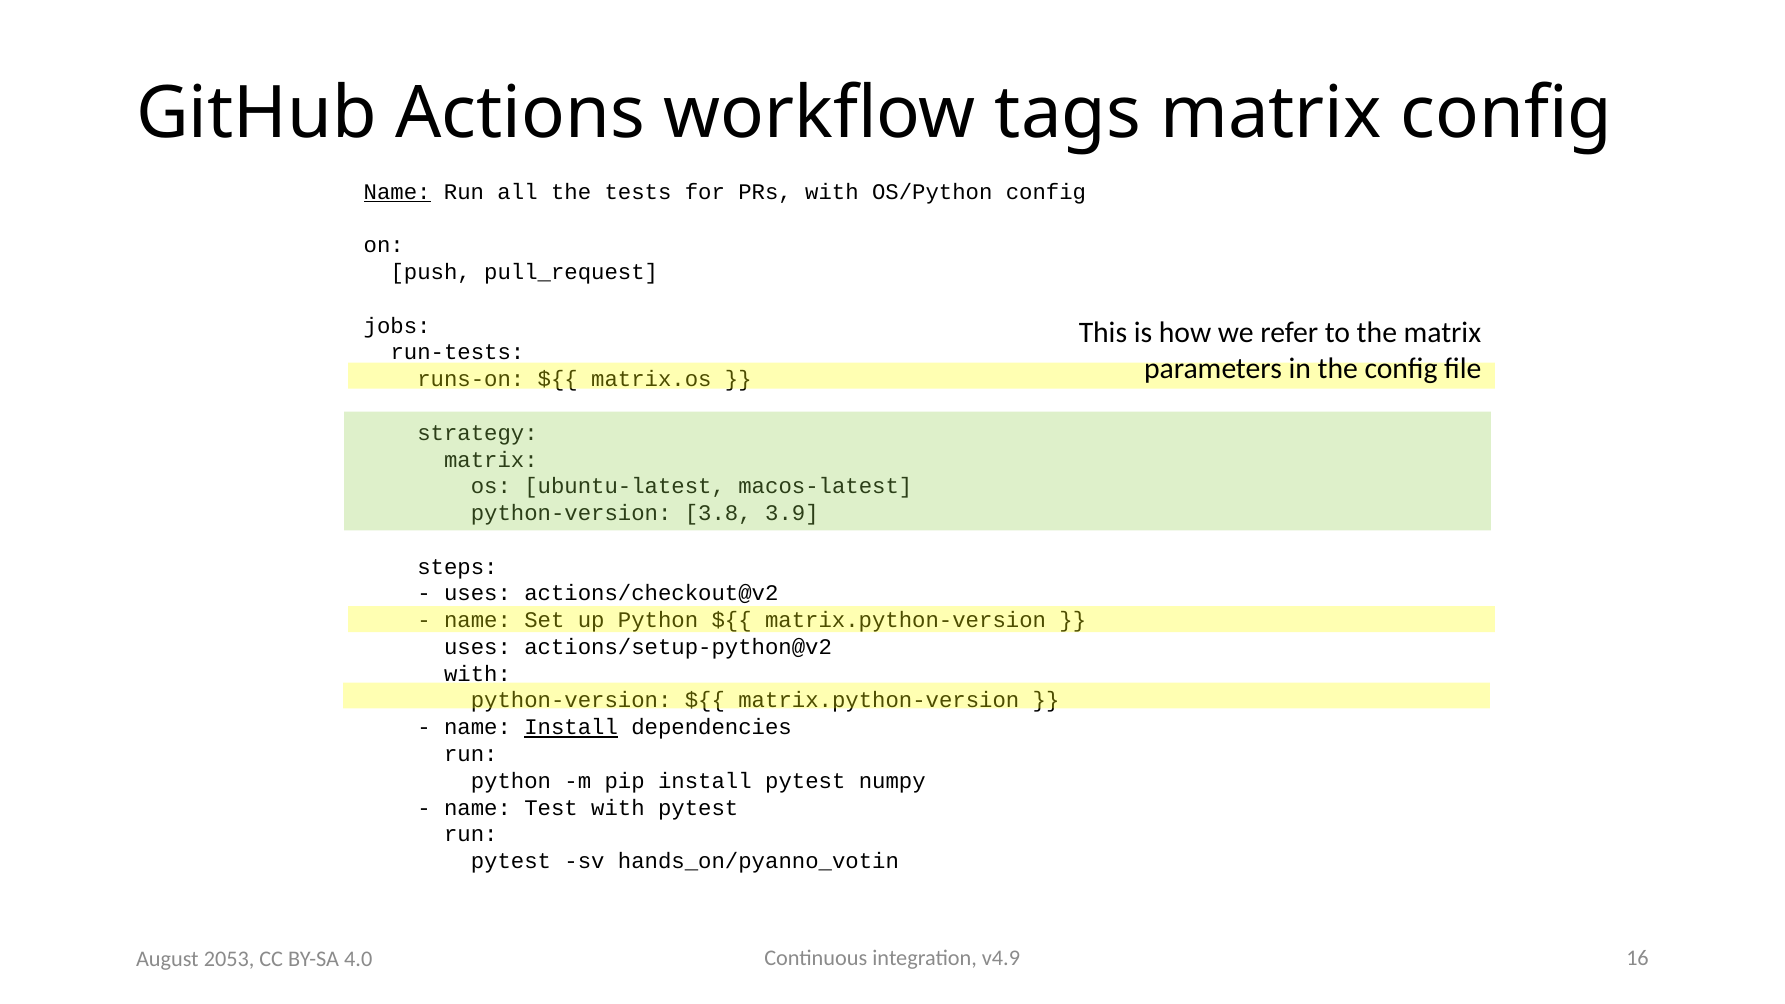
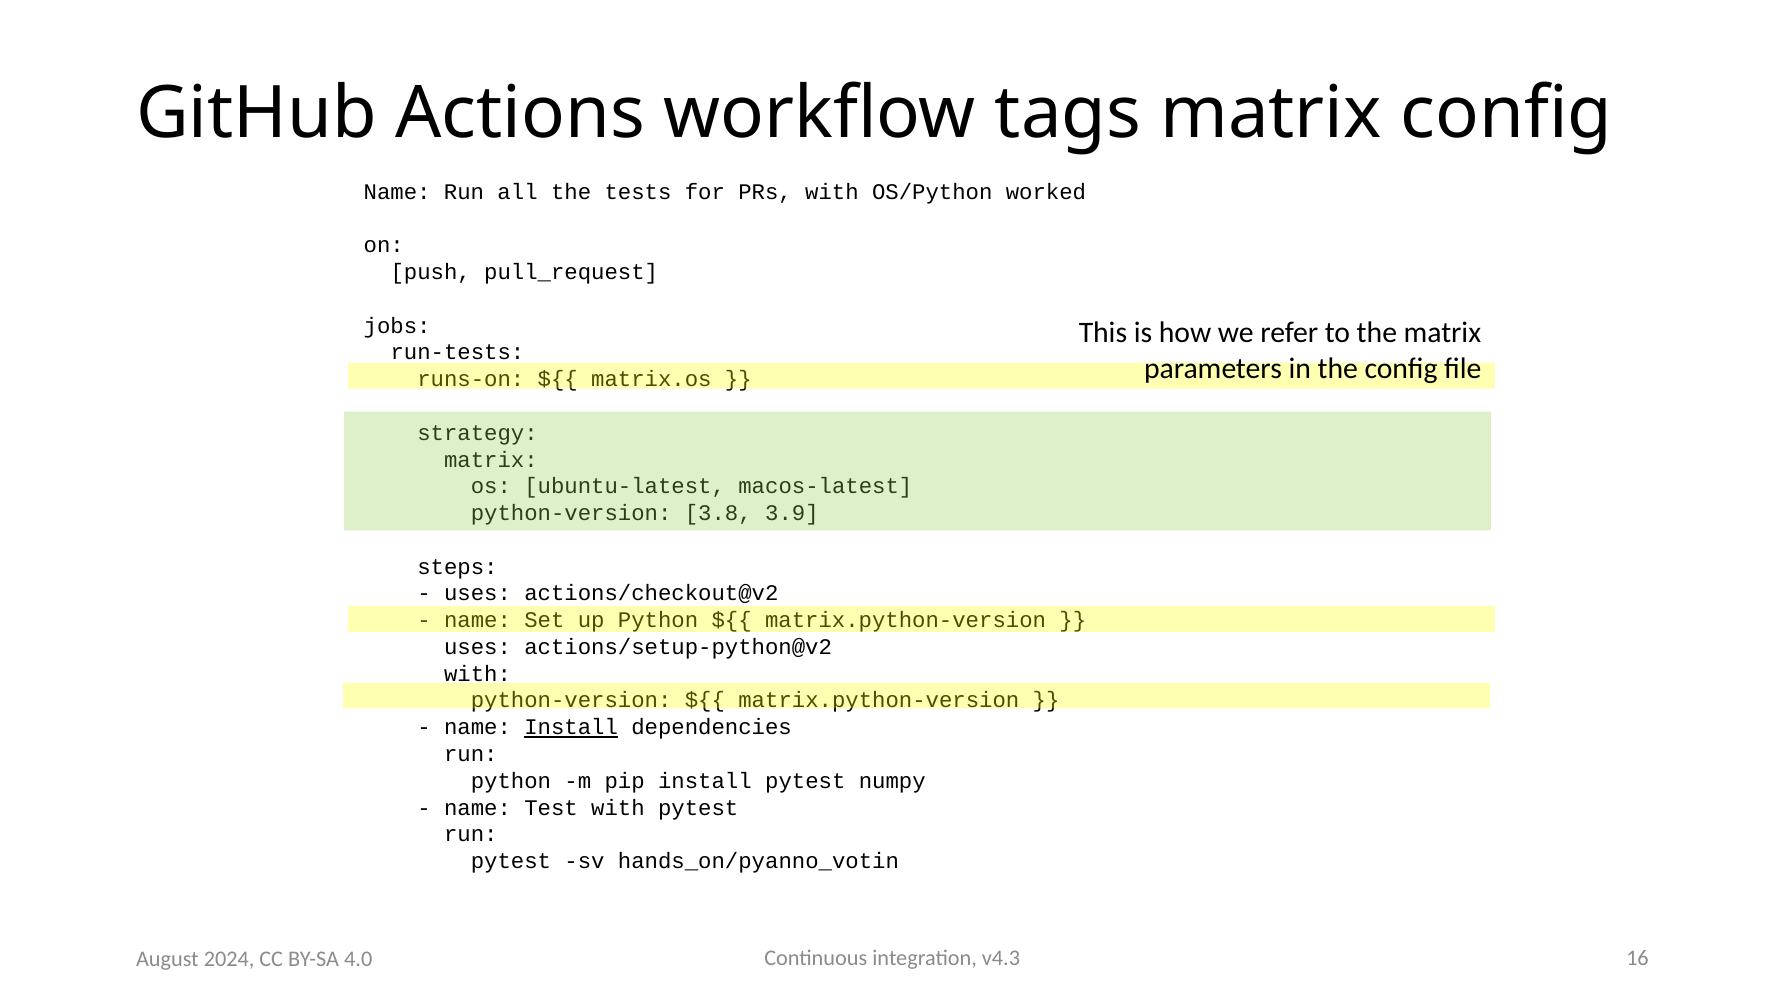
Name underline: present -> none (397, 192)
OS/Python config: config -> worked (1046, 192)
v4.9: v4.9 -> v4.3 (1001, 959)
2053: 2053 -> 2024 (229, 959)
